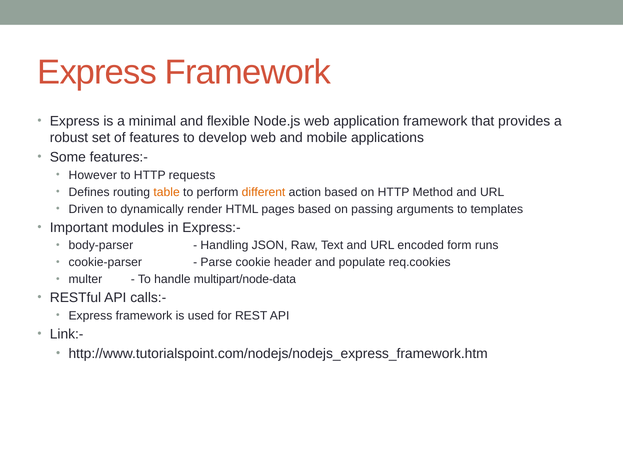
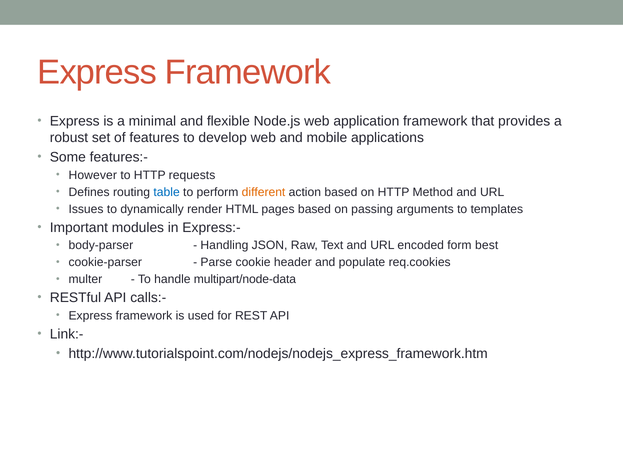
table colour: orange -> blue (167, 192)
Driven: Driven -> Issues (86, 209)
runs: runs -> best (487, 246)
